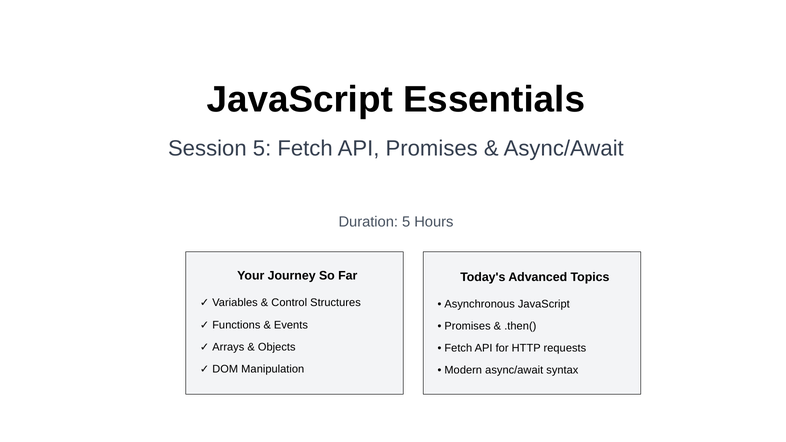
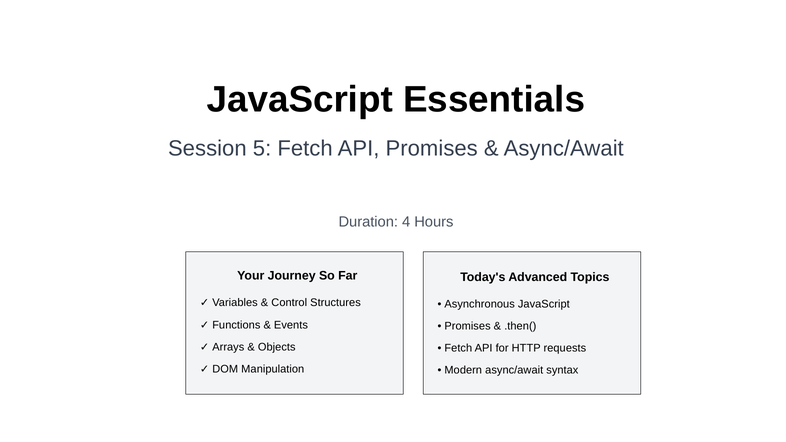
Duration 5: 5 -> 4 (406, 222)
